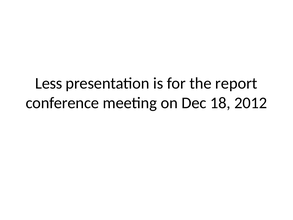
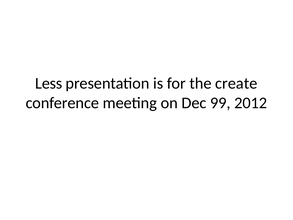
report: report -> create (236, 83)
18: 18 -> 99 (220, 103)
